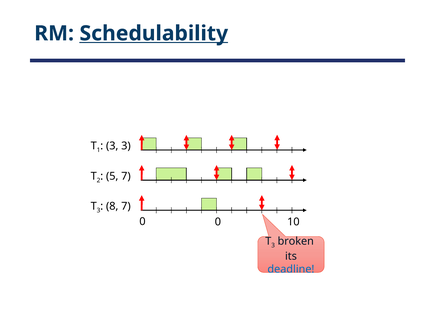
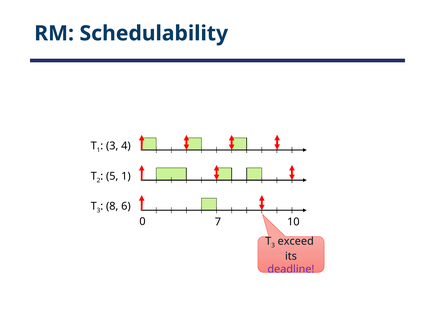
Schedulability underline: present -> none (154, 33)
3 3: 3 -> 4 (126, 146)
5 7: 7 -> 1 (126, 176)
8 7: 7 -> 6 (126, 206)
0 0: 0 -> 7 (218, 222)
broken: broken -> exceed (296, 241)
deadline colour: blue -> purple (291, 269)
